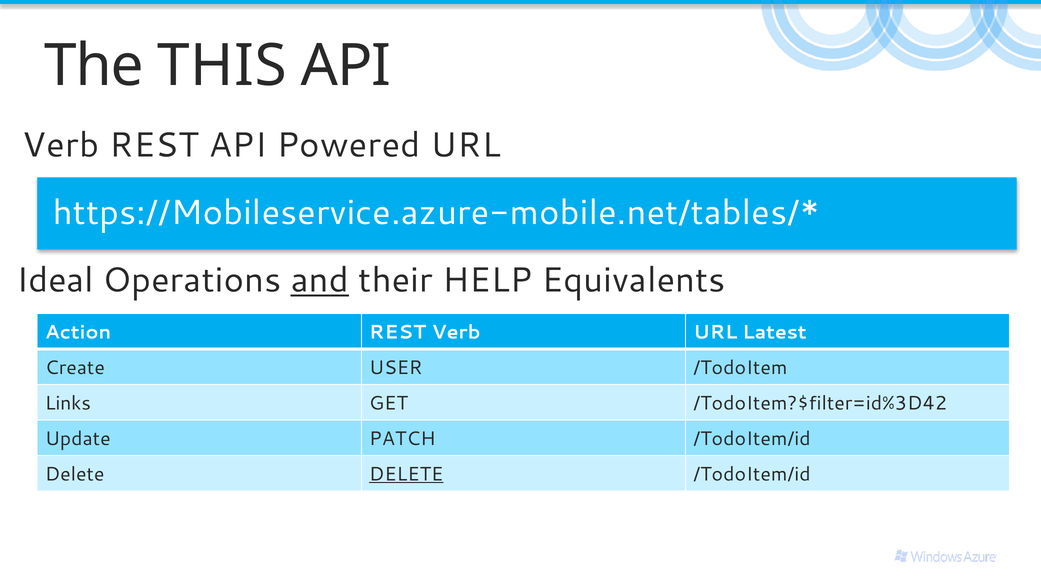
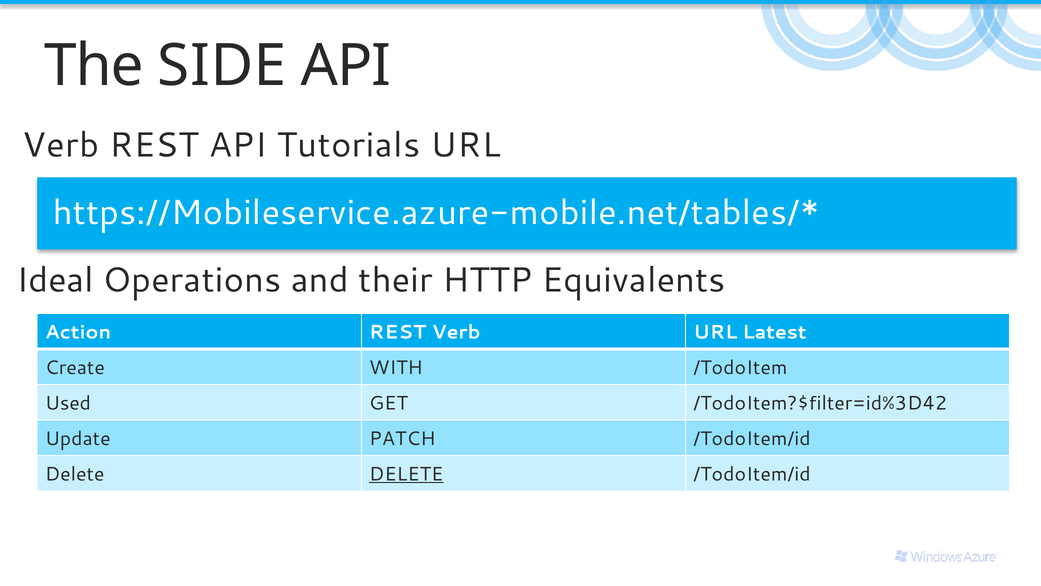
THIS: THIS -> SIDE (222, 66)
Powered: Powered -> Tutorials (349, 145)
and underline: present -> none (320, 280)
HELP: HELP -> HTTP (487, 280)
USER: USER -> WITH (396, 368)
Links: Links -> Used (68, 403)
